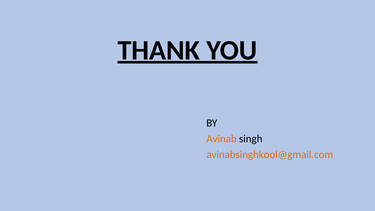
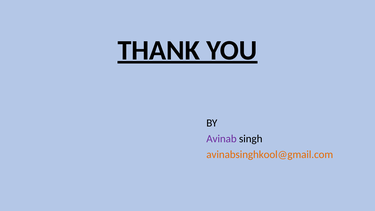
Avinab colour: orange -> purple (221, 139)
